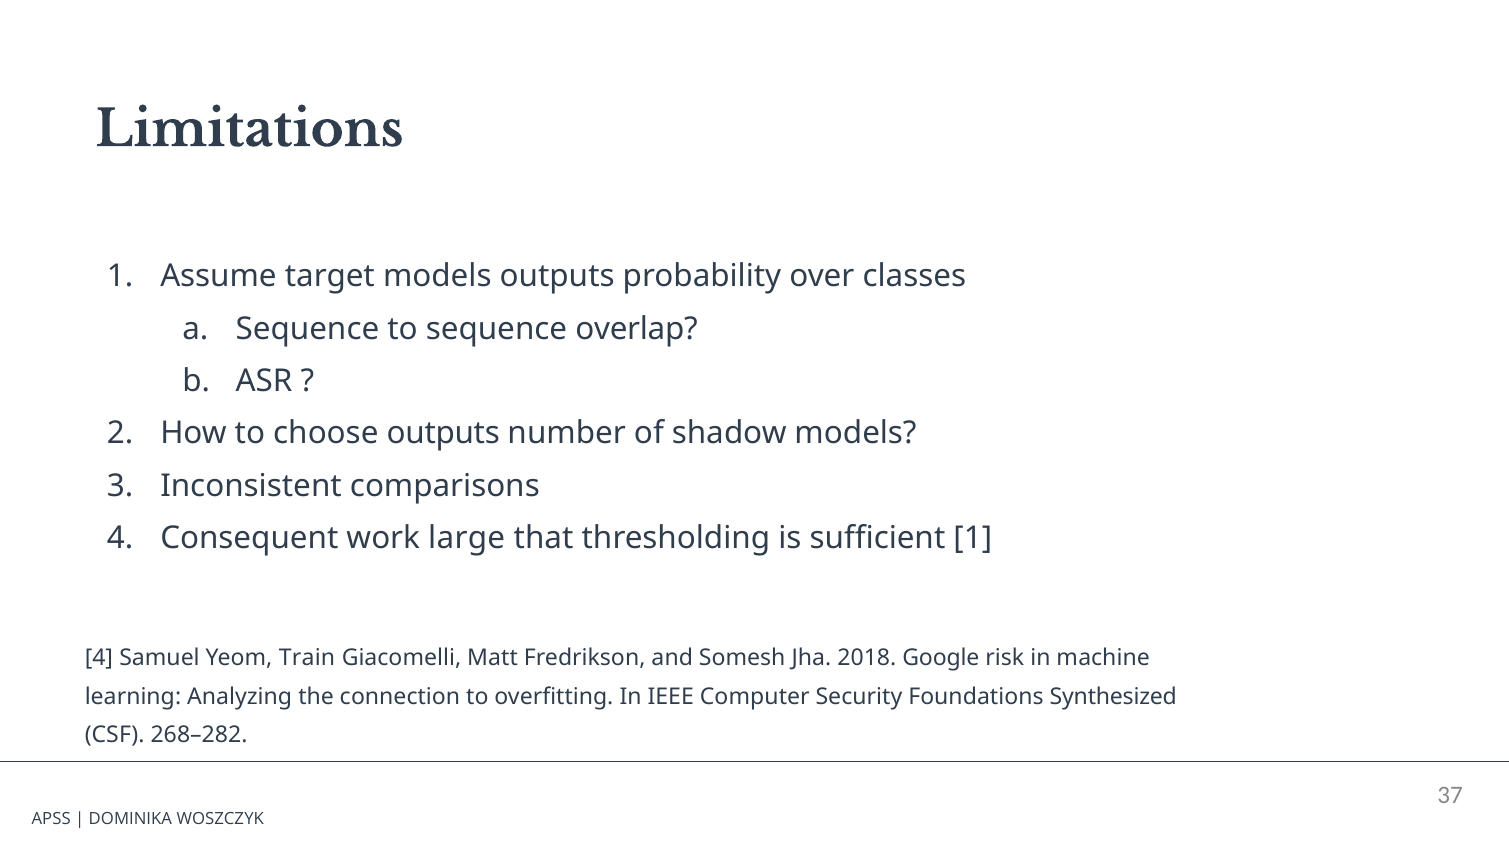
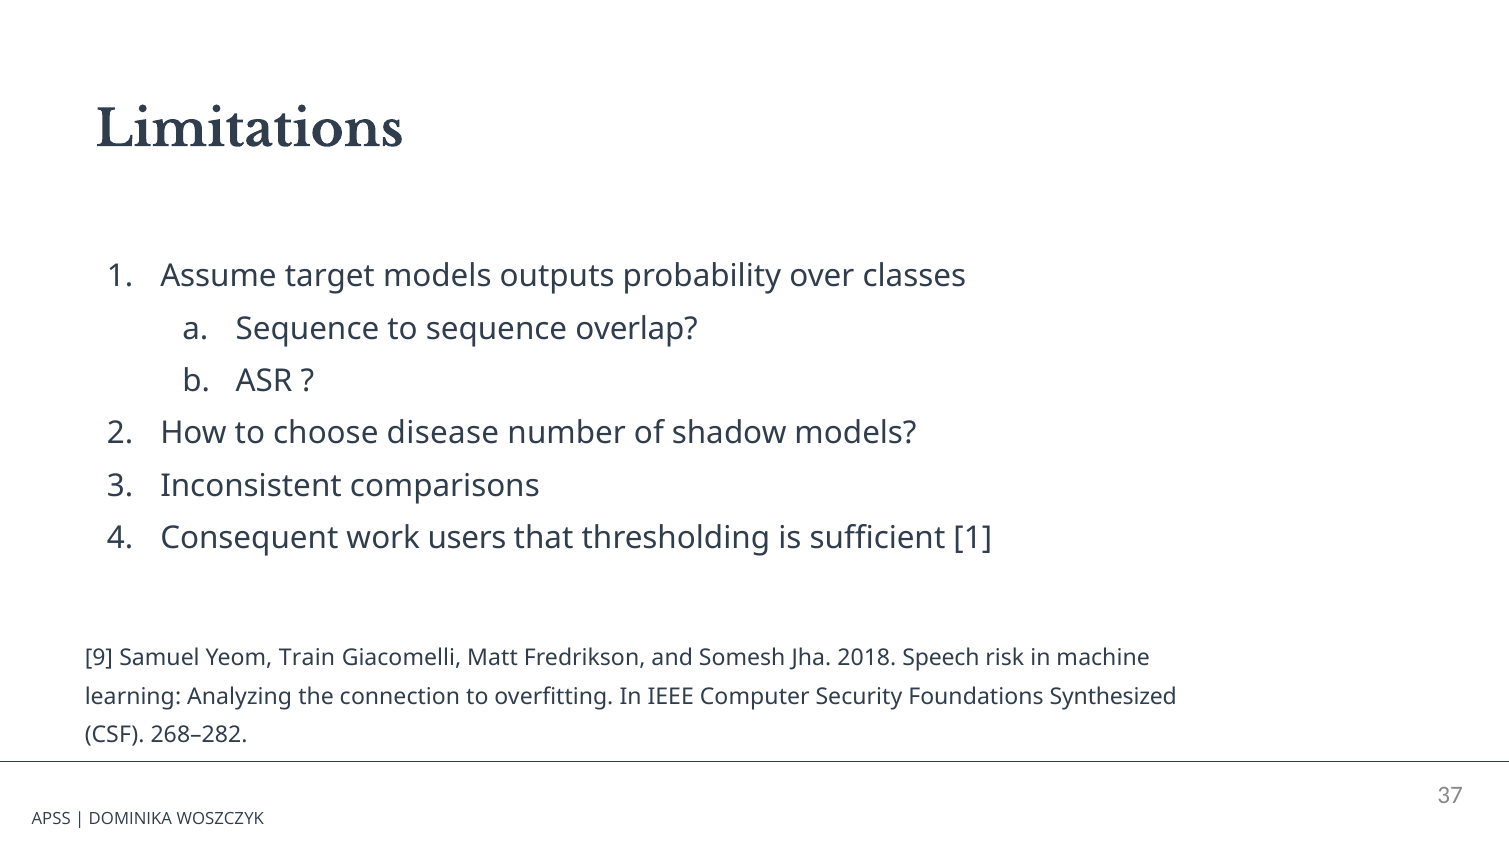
choose outputs: outputs -> disease (443, 434)
large: large -> users (467, 538)
4: 4 -> 9 (99, 658)
Google: Google -> Speech (941, 658)
